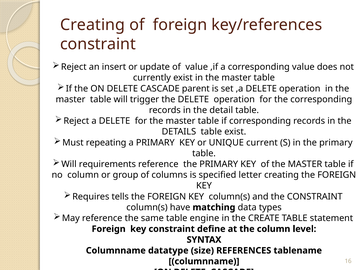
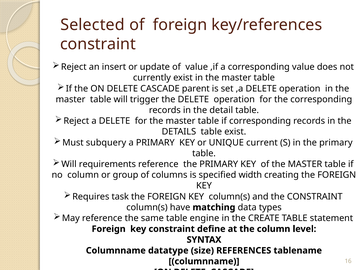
Creating: Creating -> Selected (93, 25)
repeating: repeating -> subquery (106, 143)
letter: letter -> width (250, 175)
tells: tells -> task (120, 197)
